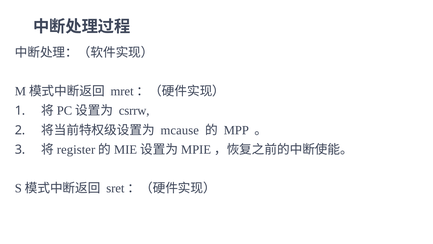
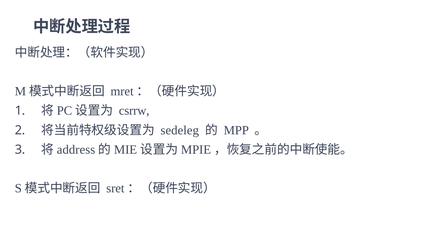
mcause: mcause -> sedeleg (180, 130)
register: register -> address (76, 149)
